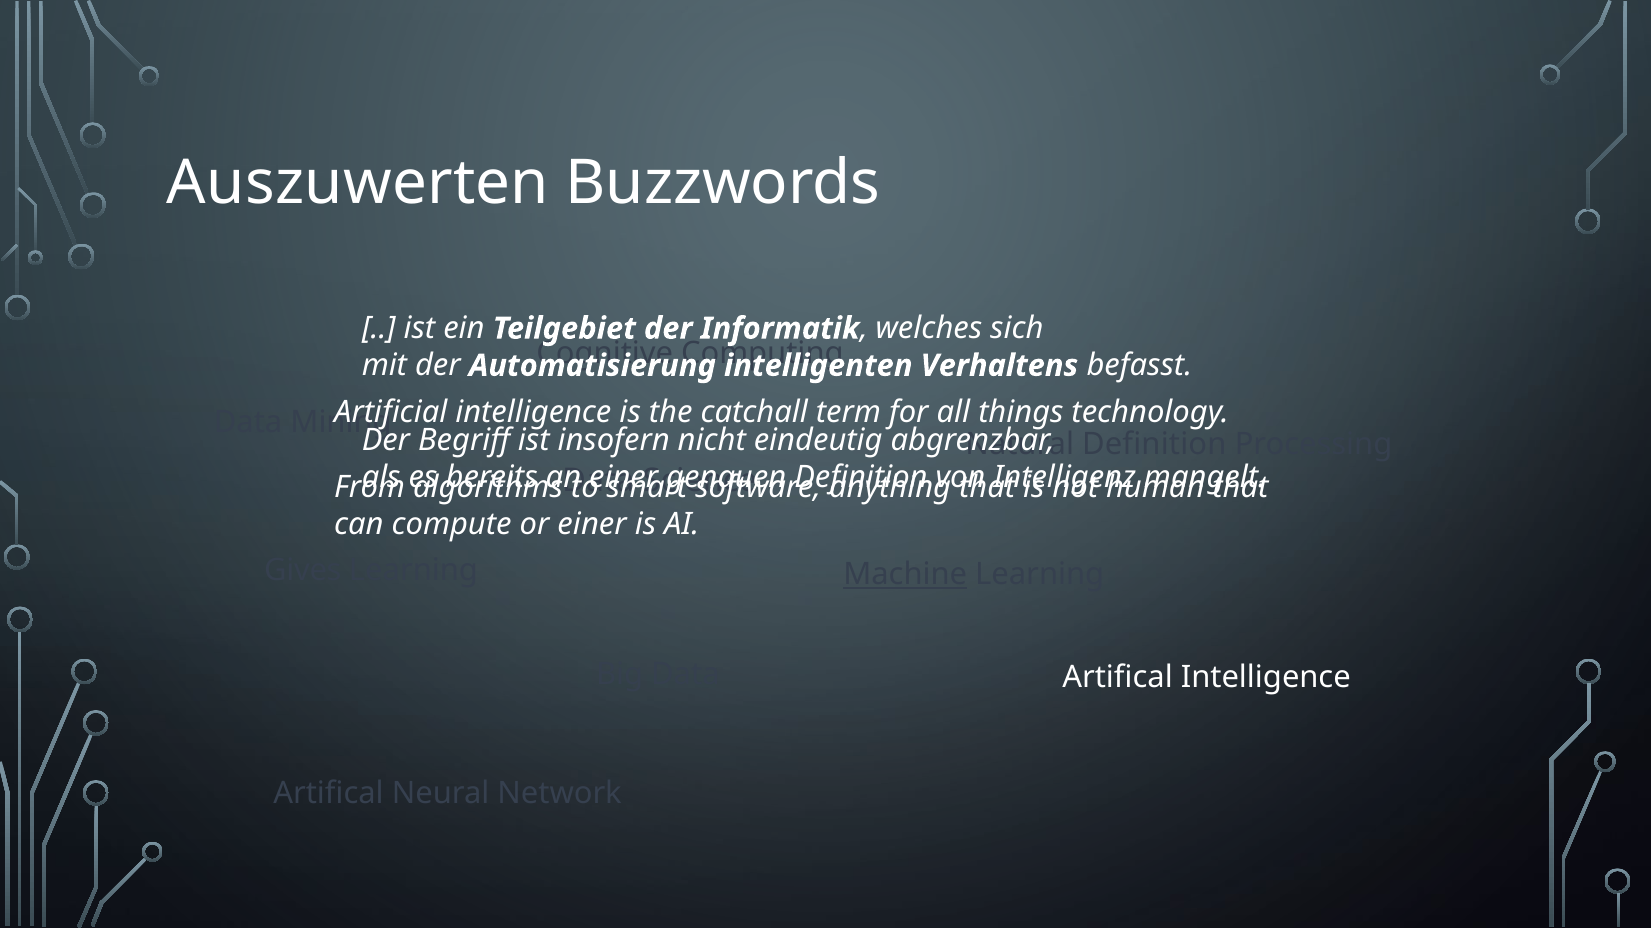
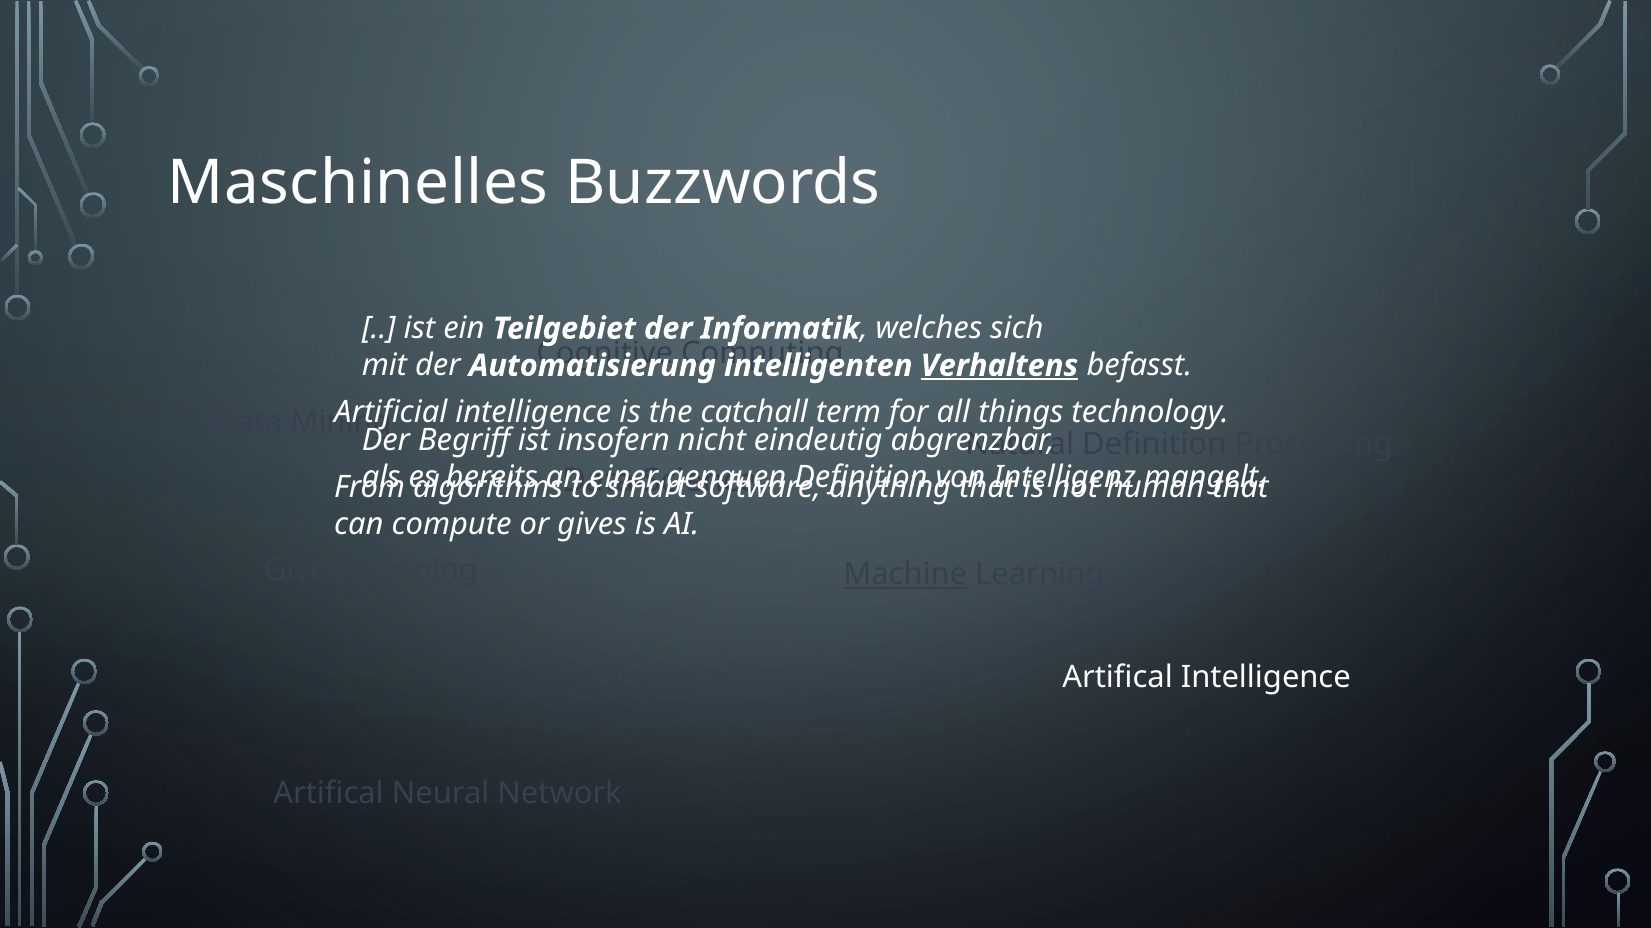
Auszuwerten: Auszuwerten -> Maschinelles (358, 183)
Verhaltens underline: none -> present (999, 366)
or einer: einer -> gives (592, 524)
